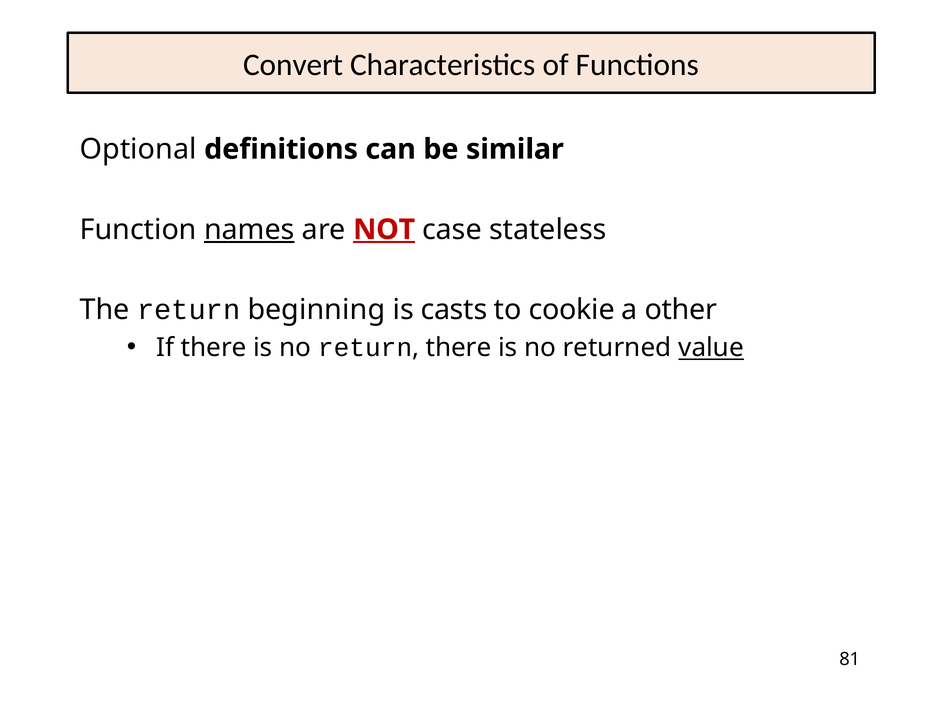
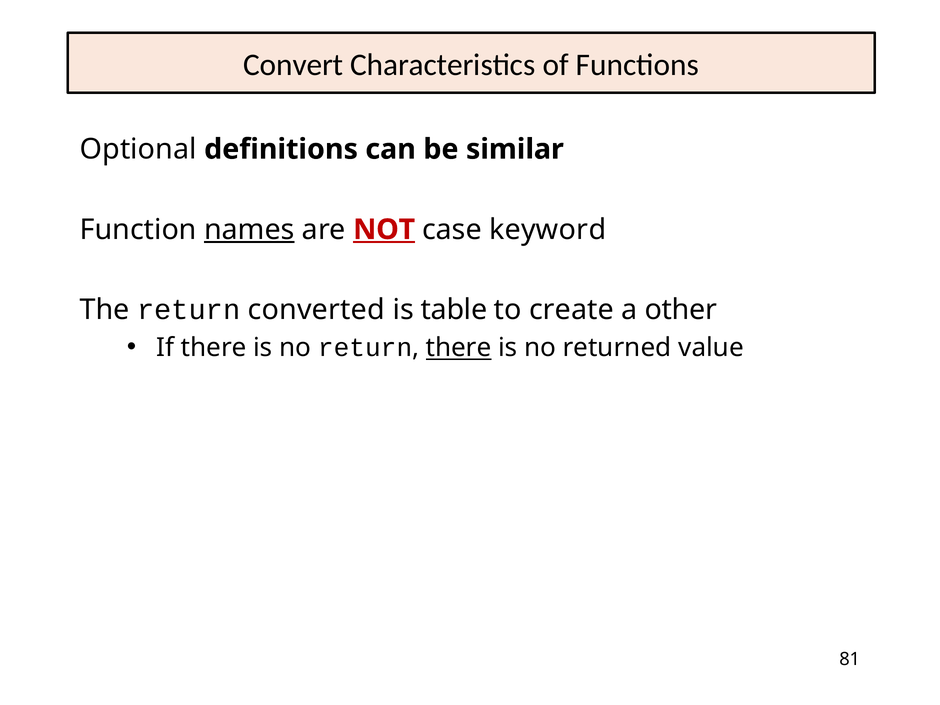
stateless: stateless -> keyword (548, 230)
beginning: beginning -> converted (316, 310)
casts: casts -> table (454, 310)
cookie: cookie -> create (572, 310)
there underline: none -> present (459, 348)
value underline: present -> none (711, 348)
